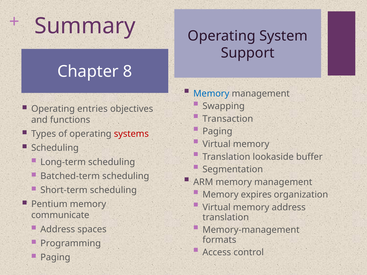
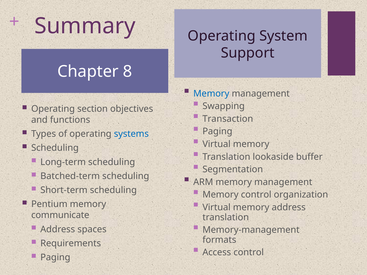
entries: entries -> section (93, 109)
systems colour: red -> blue (131, 134)
Memory expires: expires -> control (256, 195)
Programming: Programming -> Requirements (71, 244)
